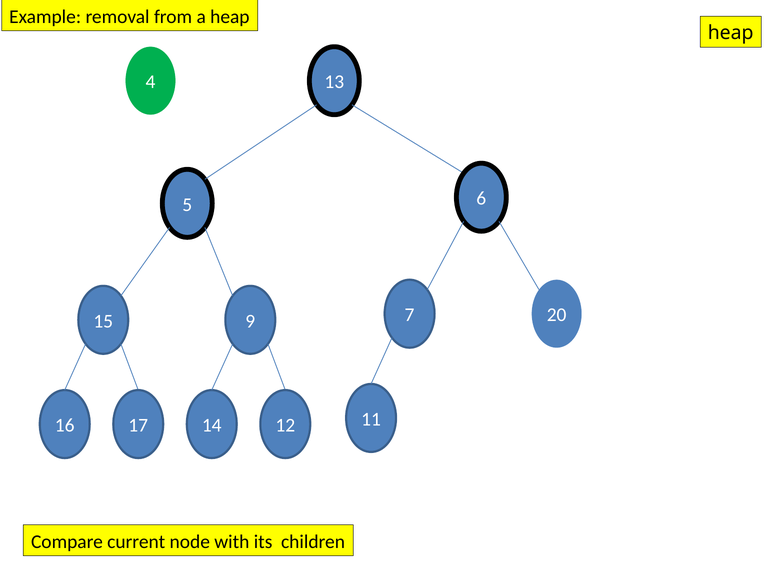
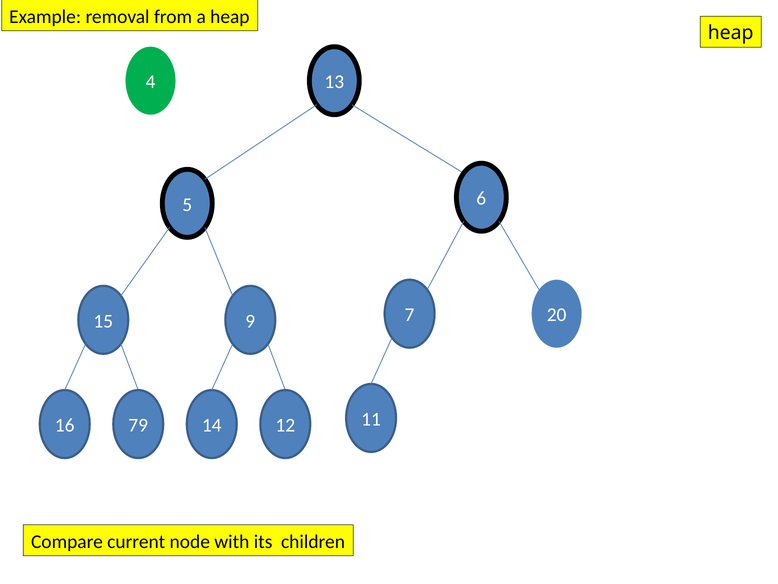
17: 17 -> 79 (138, 425)
